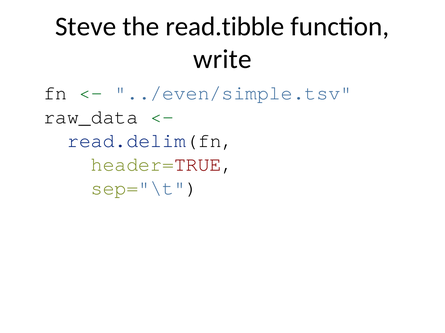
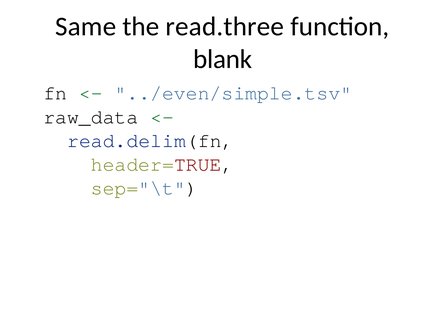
Steve: Steve -> Same (86, 27)
read.tibble: read.tibble -> read.three (225, 27)
write: write -> blank (223, 59)
